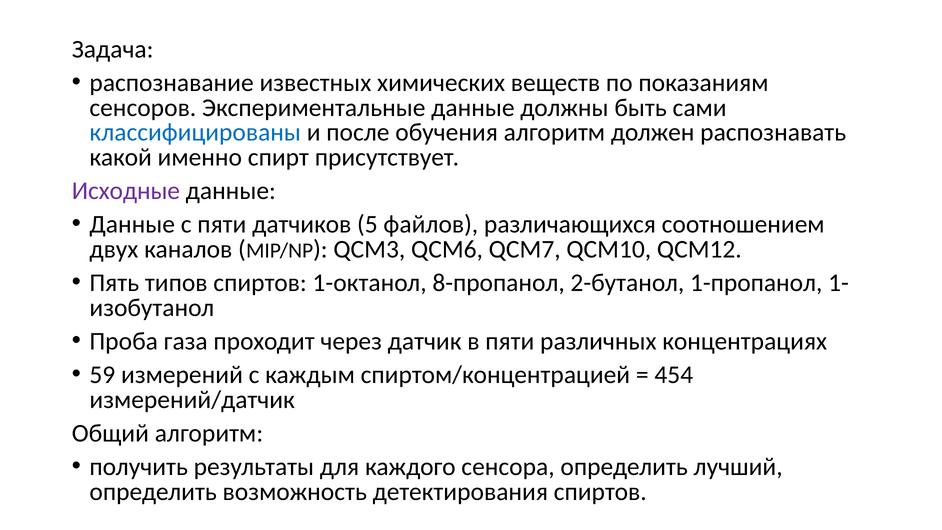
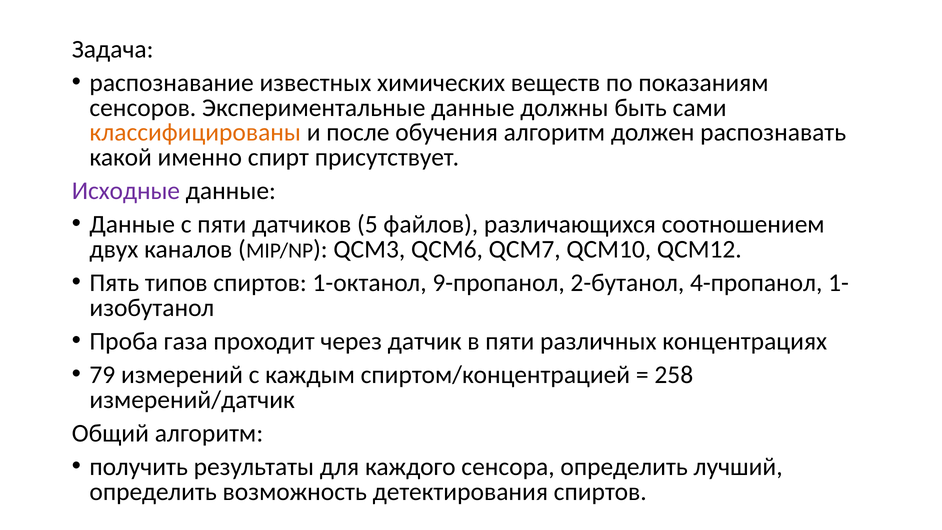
классифицированы colour: blue -> orange (195, 132)
8-пропанол: 8-пропанол -> 9-пропанол (499, 283)
1-пропанол: 1-пропанол -> 4-пропанол (756, 283)
59: 59 -> 79 (102, 375)
454: 454 -> 258 (674, 375)
